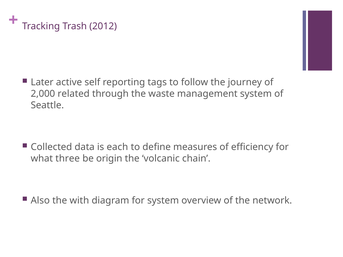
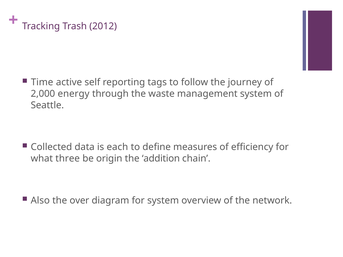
Later: Later -> Time (42, 82)
related: related -> energy (74, 94)
volcanic: volcanic -> addition (161, 159)
with: with -> over (79, 201)
